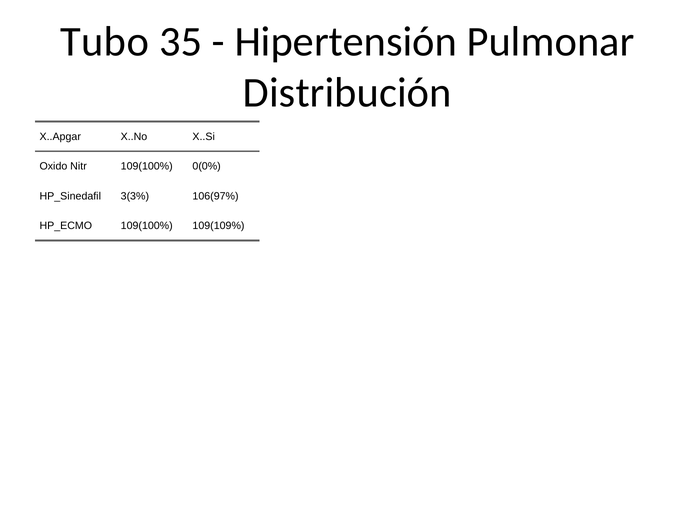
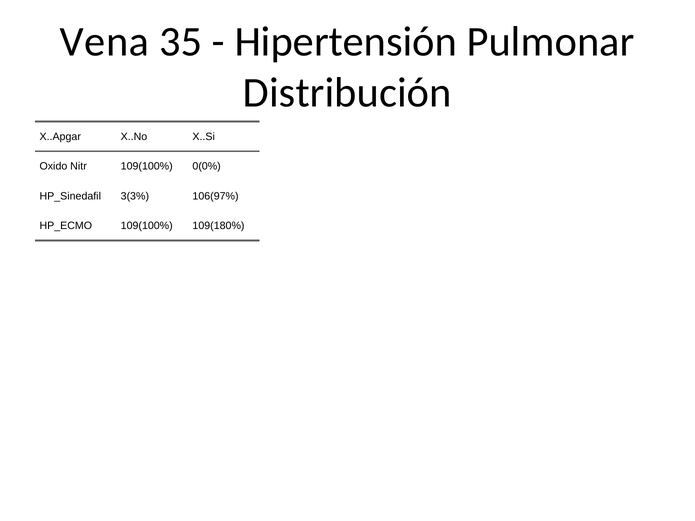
Tubo: Tubo -> Vena (105, 42)
109(109%: 109(109% -> 109(180% (218, 226)
